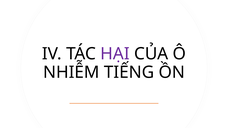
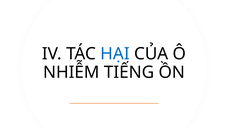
HẠI colour: purple -> blue (115, 54)
